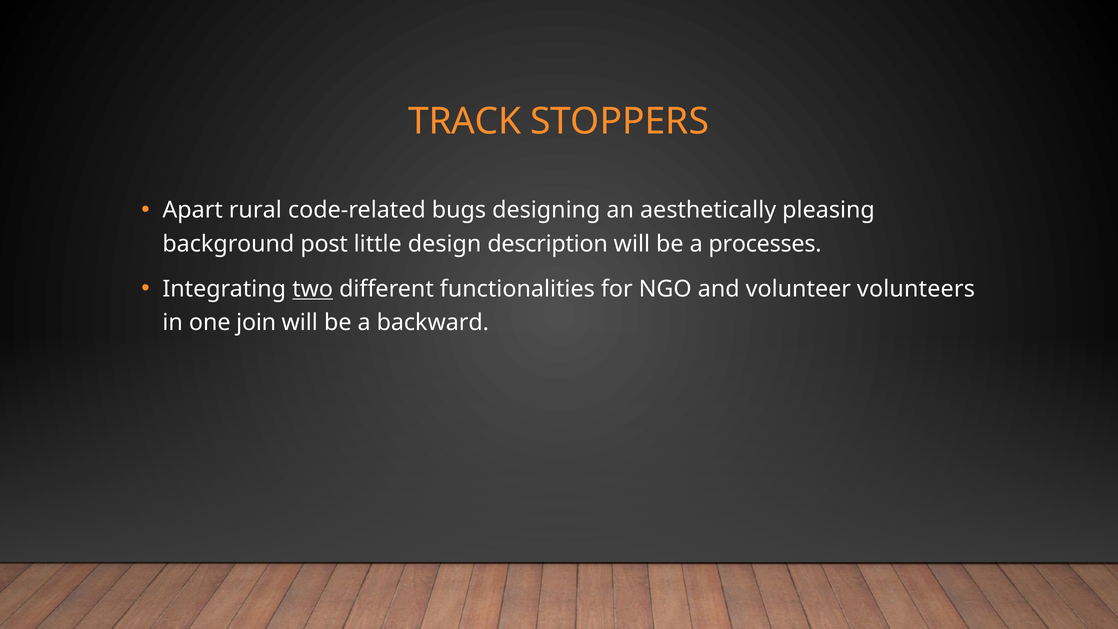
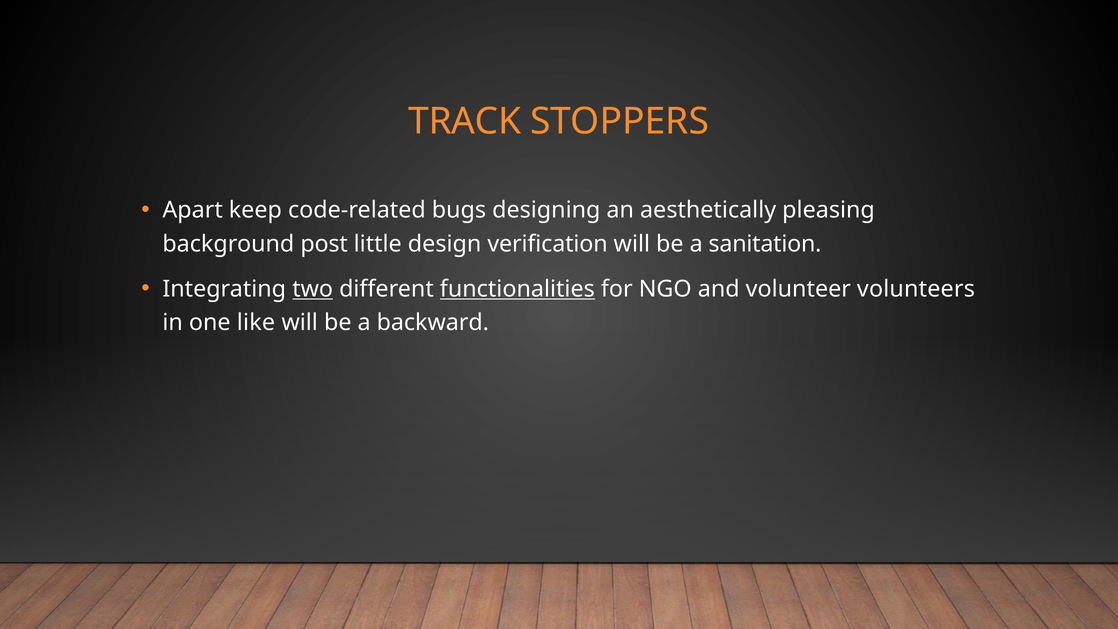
rural: rural -> keep (255, 210)
description: description -> verification (548, 244)
processes: processes -> sanitation (765, 244)
functionalities underline: none -> present (517, 289)
join: join -> like (256, 322)
